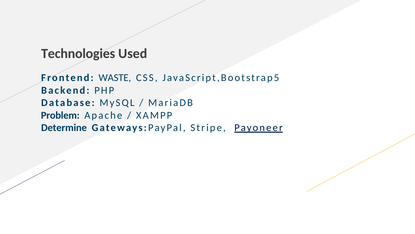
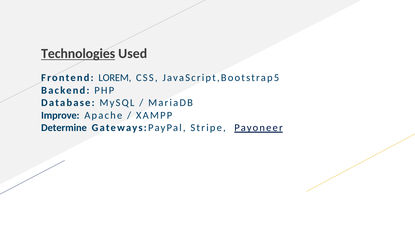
Technologies underline: none -> present (78, 54)
WASTE: WASTE -> LOREM (115, 78)
Problem: Problem -> Improve (60, 115)
